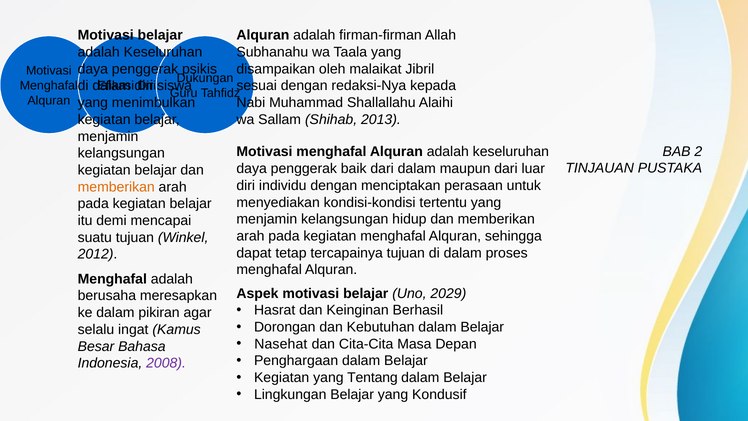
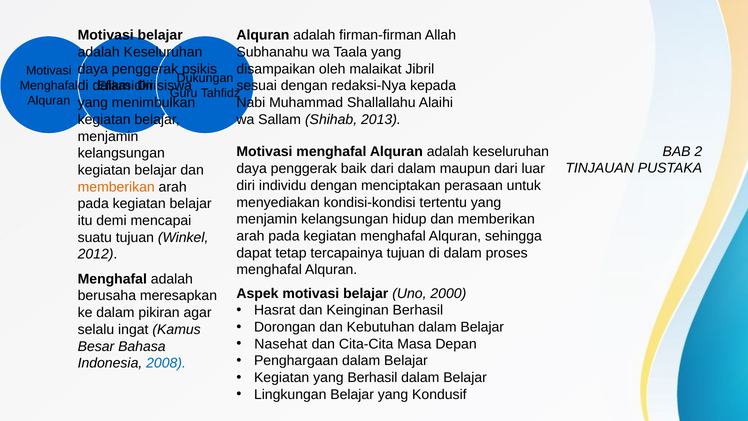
2029: 2029 -> 2000 (448, 293)
2008 colour: purple -> blue (166, 363)
yang Tentang: Tentang -> Berhasil (372, 377)
